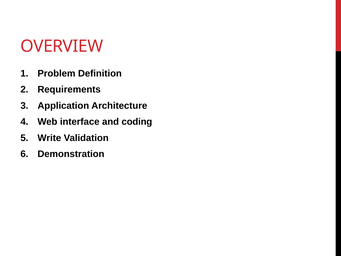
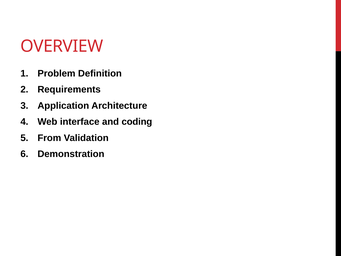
Write: Write -> From (49, 138)
